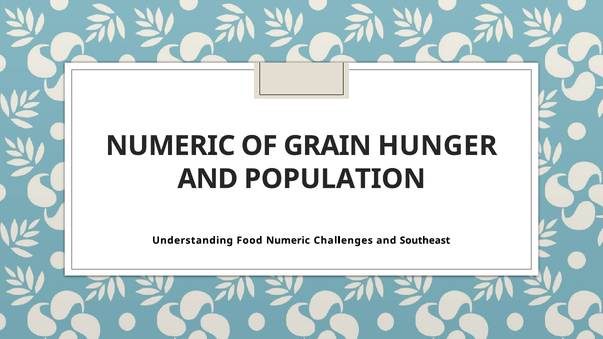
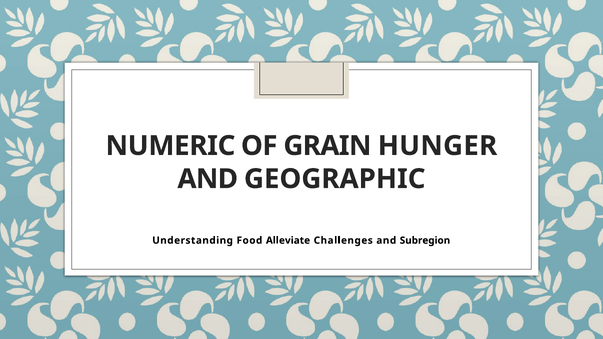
POPULATION: POPULATION -> GEOGRAPHIC (335, 179)
Food Numeric: Numeric -> Alleviate (288, 241)
Southeast: Southeast -> Subregion (425, 241)
